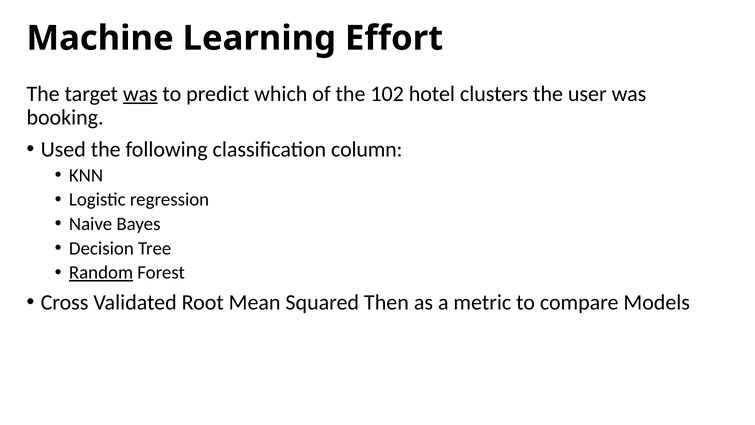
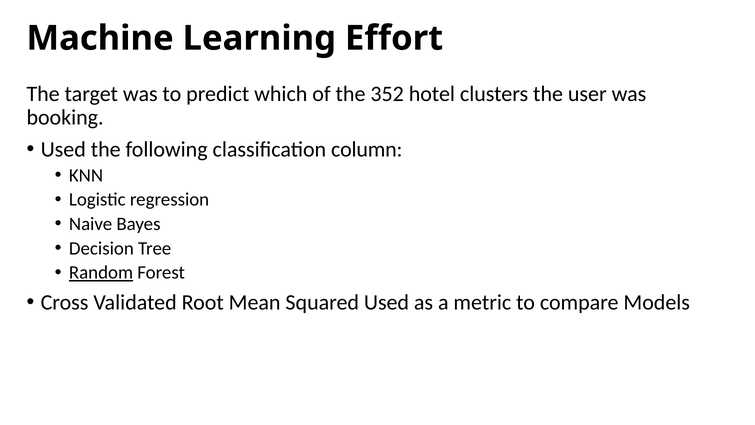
was underline: present -> none (140, 94)
102: 102 -> 352 (387, 94)
Squared Then: Then -> Used (386, 302)
